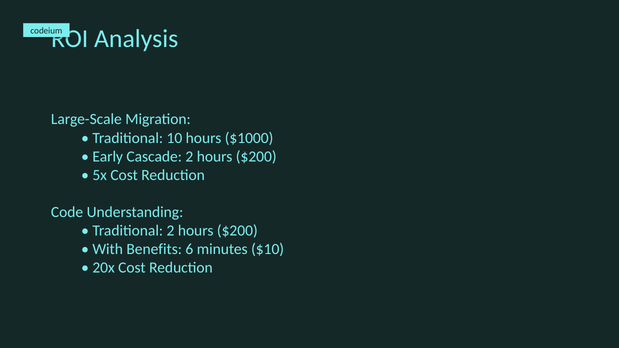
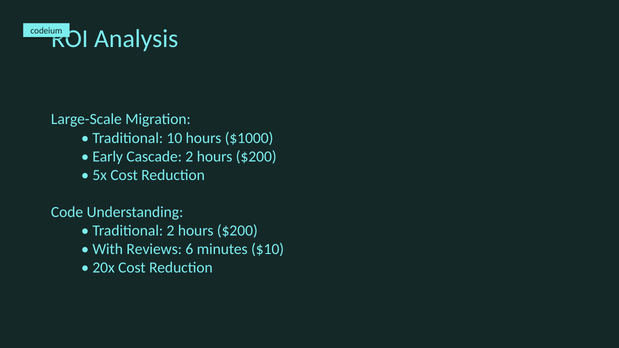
Benefits: Benefits -> Reviews (154, 249)
